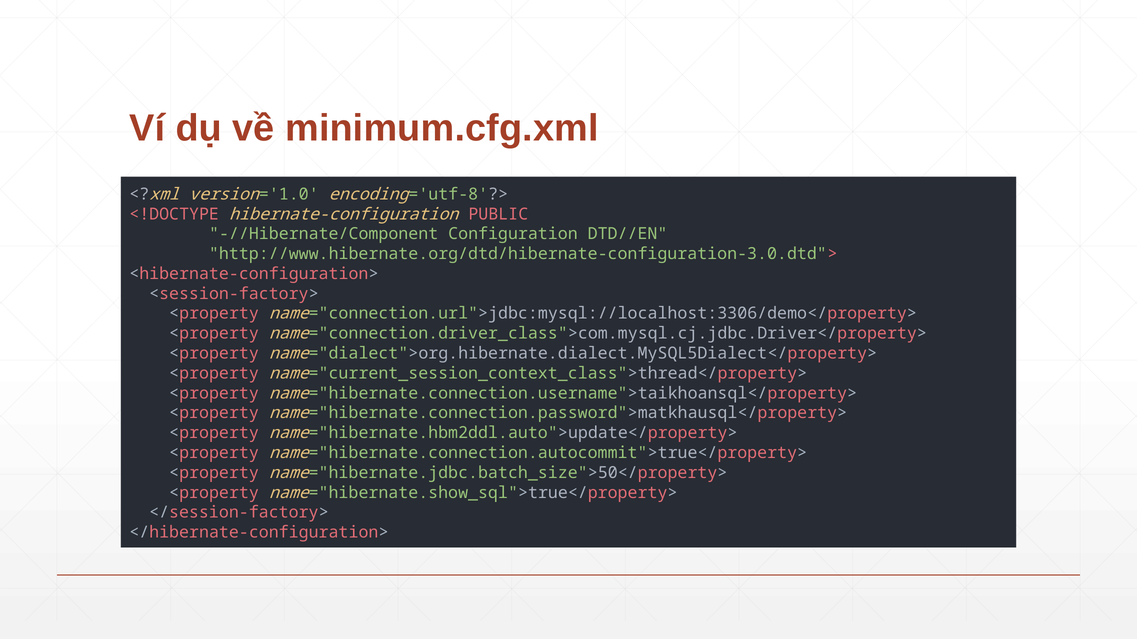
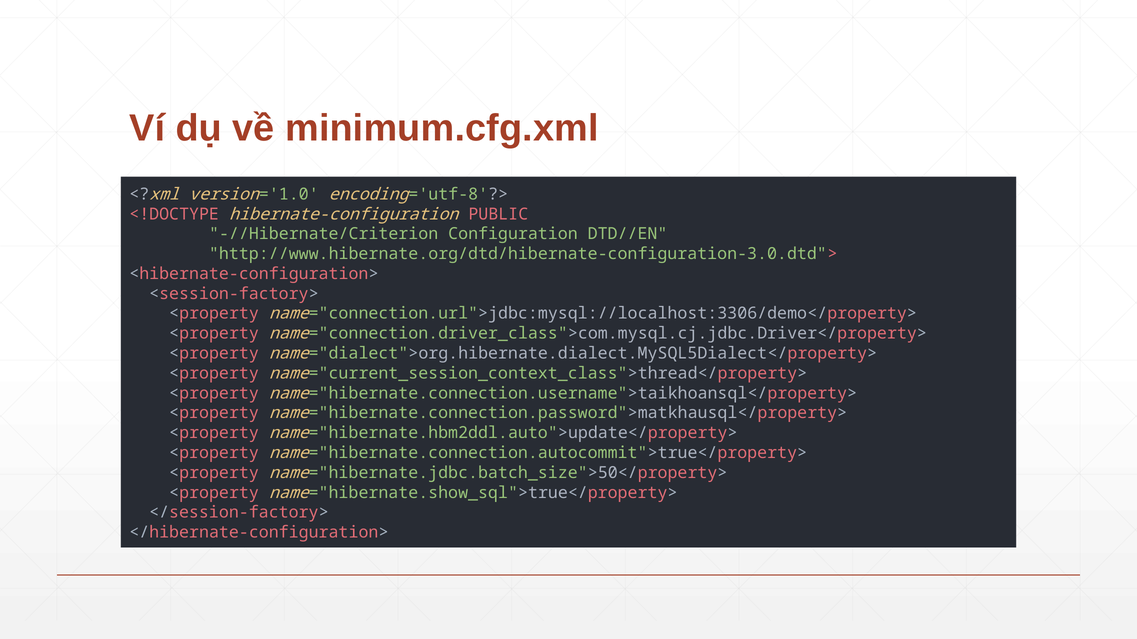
-//Hibernate/Component: -//Hibernate/Component -> -//Hibernate/Criterion (324, 234)
